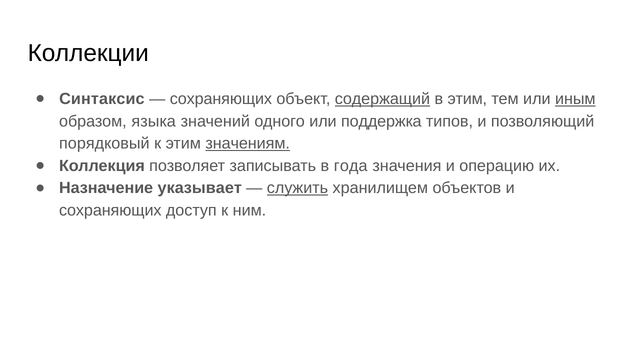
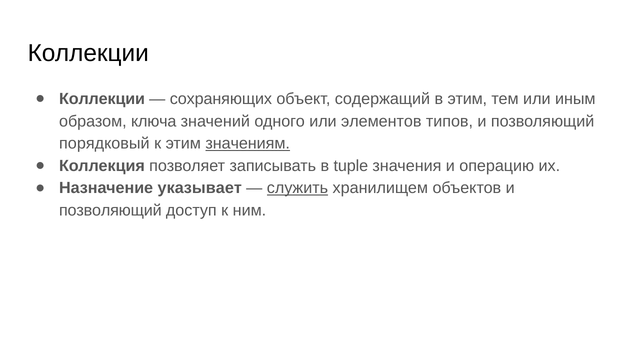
Синтаксис: Синтаксис -> Коллекции (102, 99)
содержащий underline: present -> none (382, 99)
иным underline: present -> none (575, 99)
языка: языка -> ключа (154, 121)
поддержка: поддержка -> элементов (381, 121)
года: года -> tuple (351, 166)
сохраняющих: сохраняющих -> позволяющий (110, 211)
